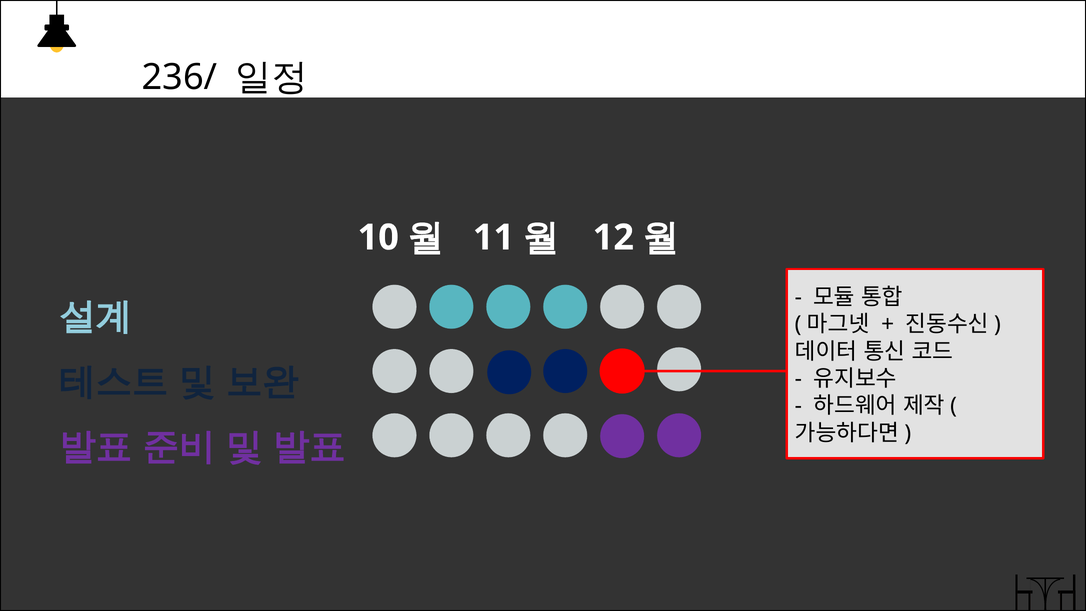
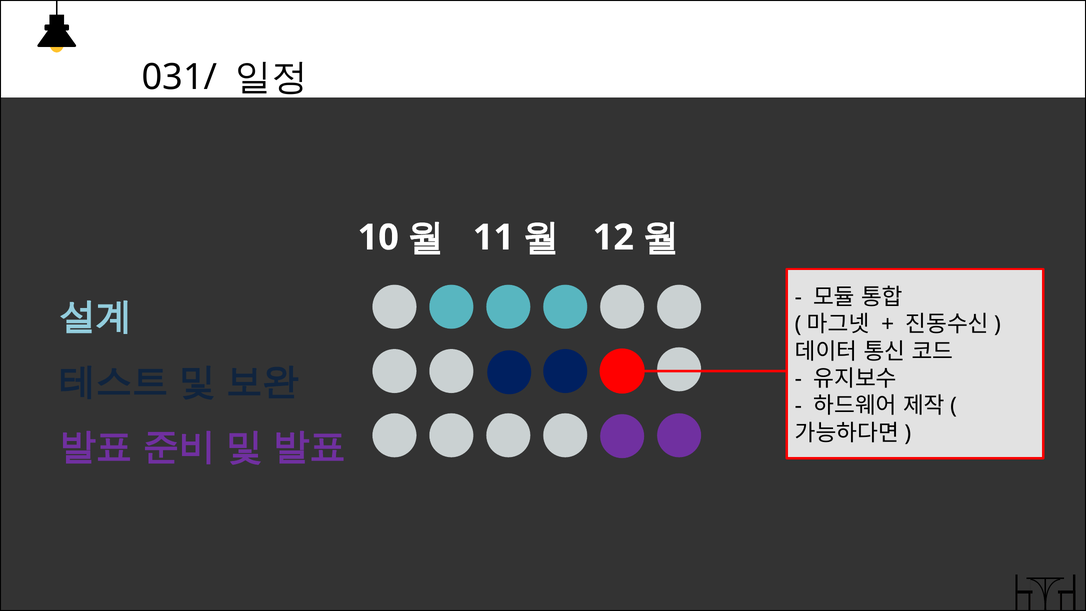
236/: 236/ -> 031/ (179, 77)
